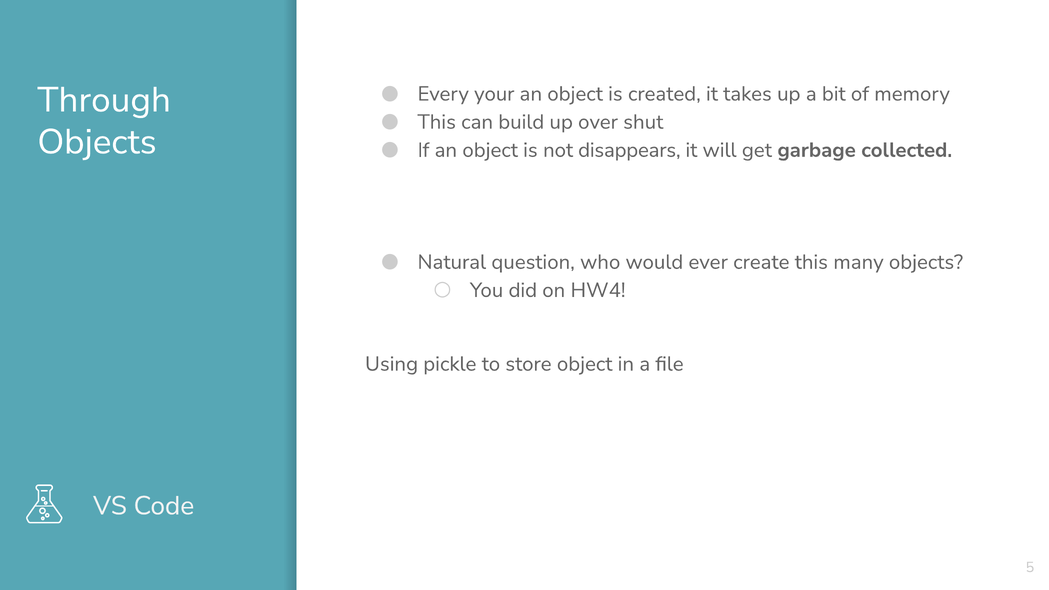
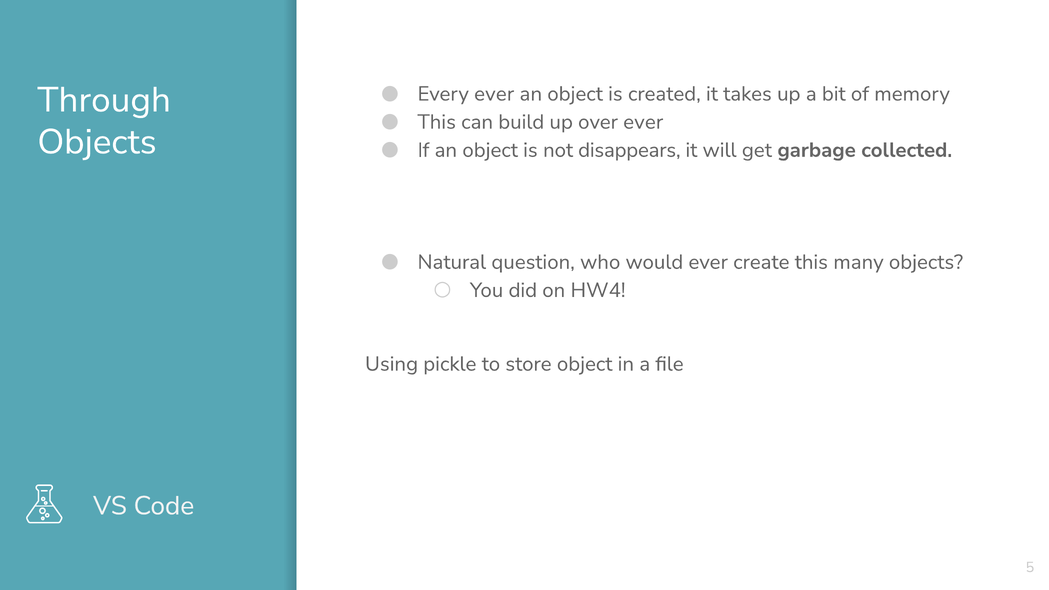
Every your: your -> ever (494, 94)
over shut: shut -> ever (643, 122)
